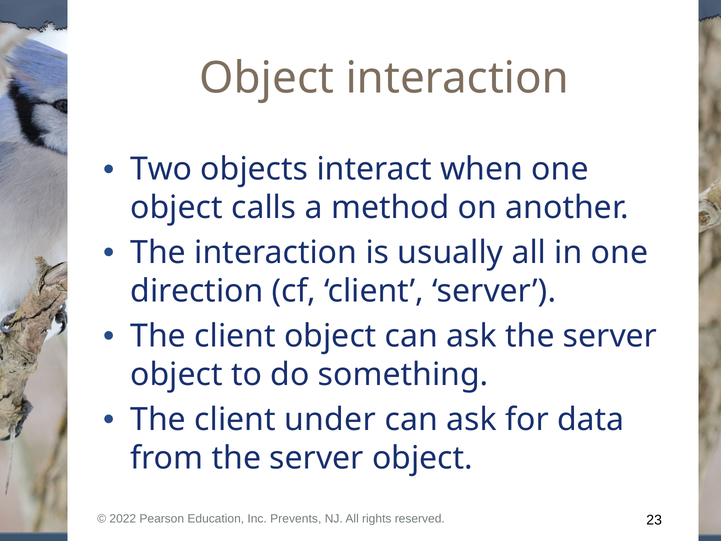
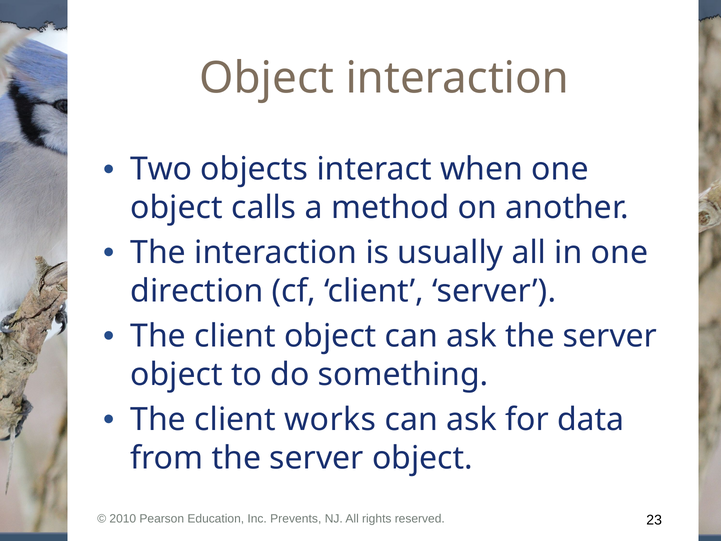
under: under -> works (330, 419)
2022: 2022 -> 2010 (123, 518)
